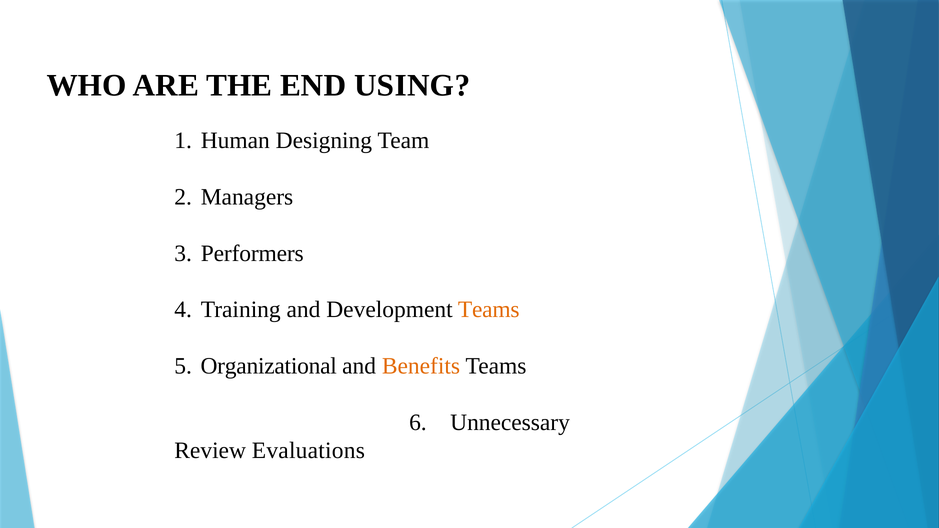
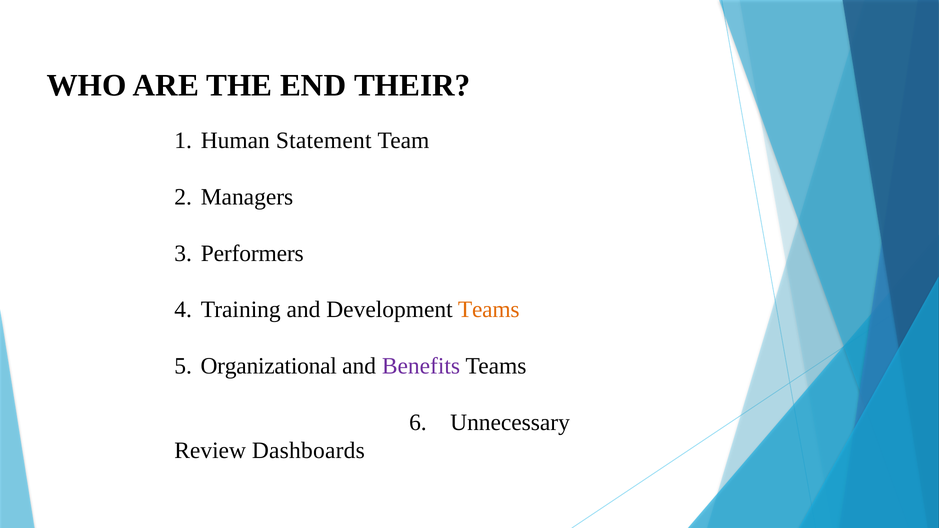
USING: USING -> THEIR (412, 85)
Designing: Designing -> Statement (324, 141)
Benefits colour: orange -> purple (421, 366)
Evaluations: Evaluations -> Dashboards (308, 451)
